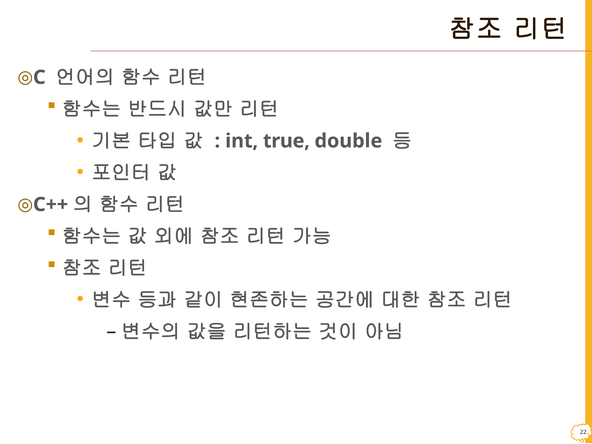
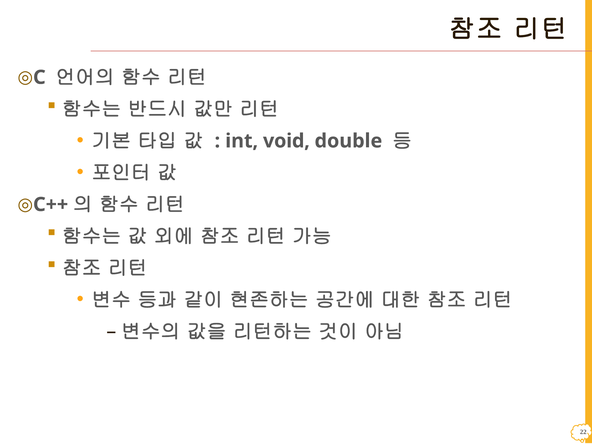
true: true -> void (286, 141)
